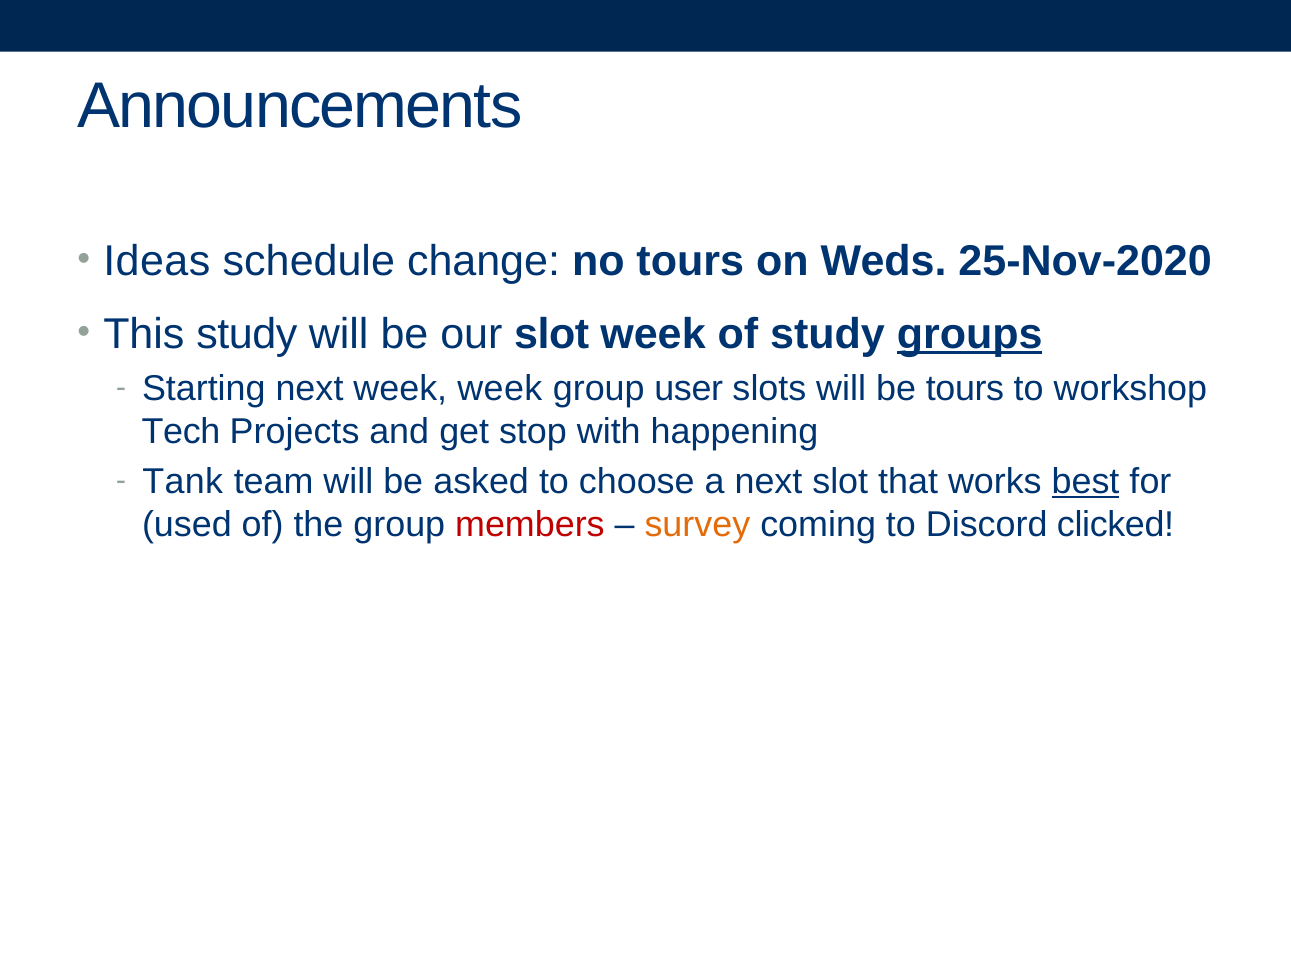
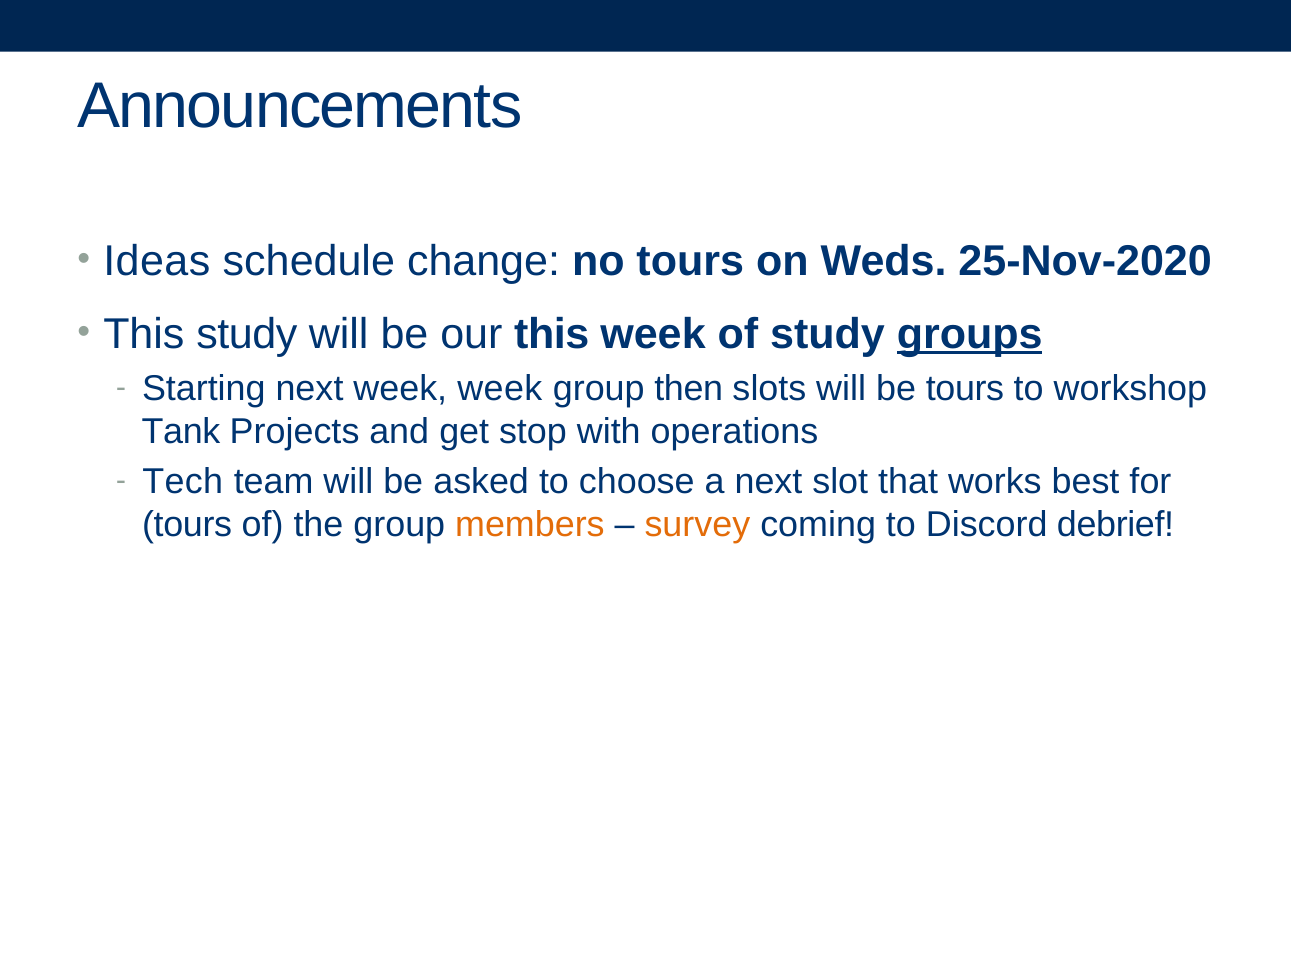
our slot: slot -> this (552, 334)
user: user -> then (689, 388)
Tech: Tech -> Tank (181, 431)
happening: happening -> operations (735, 431)
Tank: Tank -> Tech (183, 482)
best underline: present -> none (1086, 482)
used: used -> tours (187, 525)
members colour: red -> orange (530, 525)
clicked: clicked -> debrief (1116, 525)
